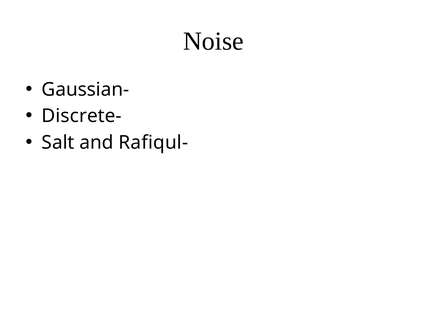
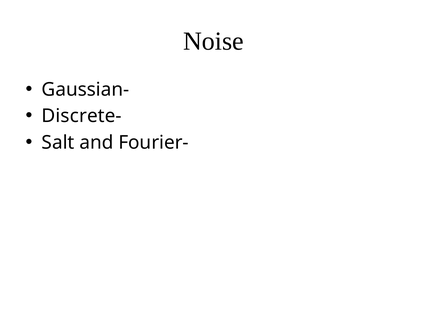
Rafiqul-: Rafiqul- -> Fourier- (153, 143)
